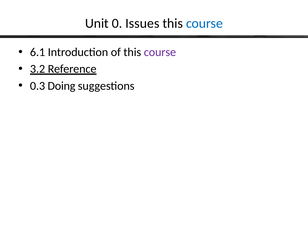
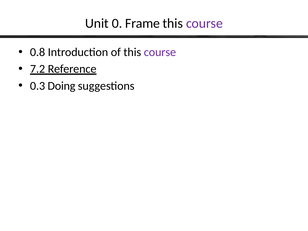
Issues: Issues -> Frame (143, 23)
course colour: blue -> purple (204, 23)
6.1: 6.1 -> 0.8 (38, 52)
3.2: 3.2 -> 7.2 (38, 69)
